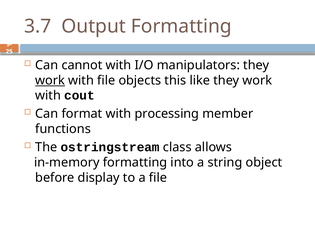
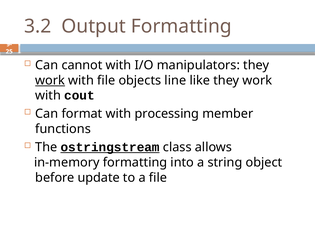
3.7: 3.7 -> 3.2 (38, 26)
this: this -> line (175, 80)
ostringstream underline: none -> present (110, 147)
display: display -> update (99, 178)
